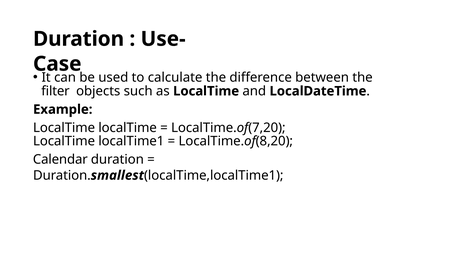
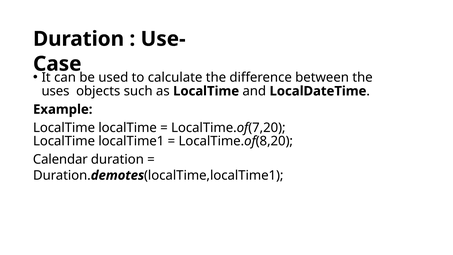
filter: filter -> uses (56, 91)
smallest: smallest -> demotes (117, 175)
